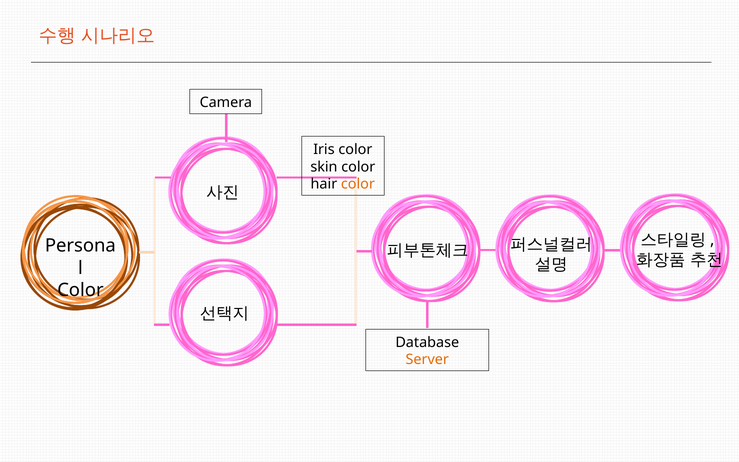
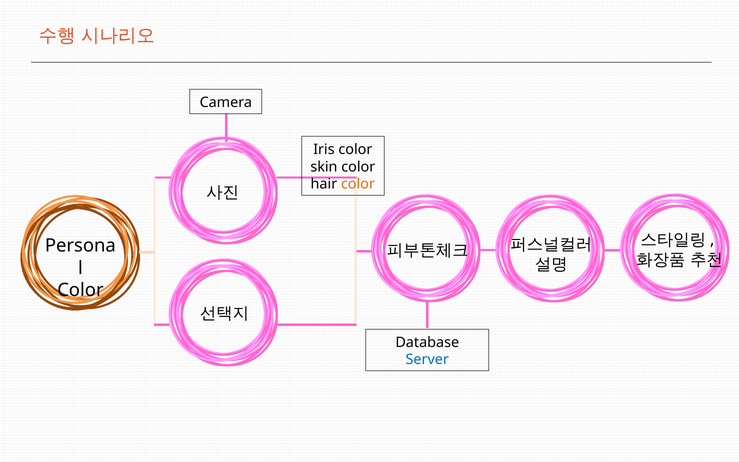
Server colour: orange -> blue (427, 359)
